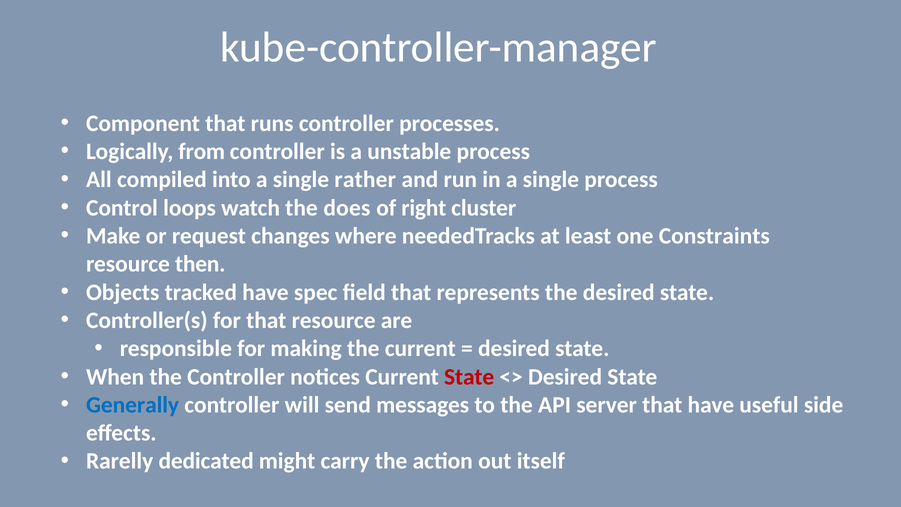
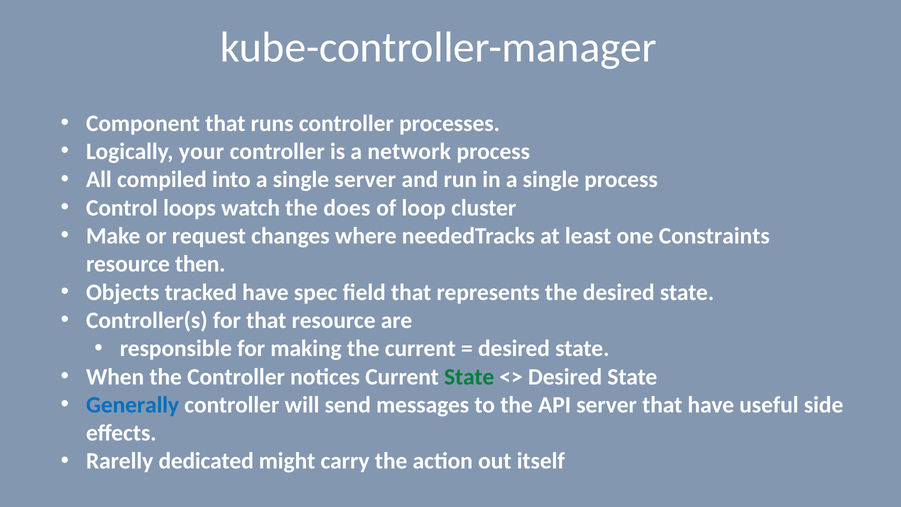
from: from -> your (201, 151)
unstable: unstable -> network (409, 151)
single rather: rather -> server (365, 180)
right: right -> loop (424, 208)
State colour: red -> green (469, 377)
